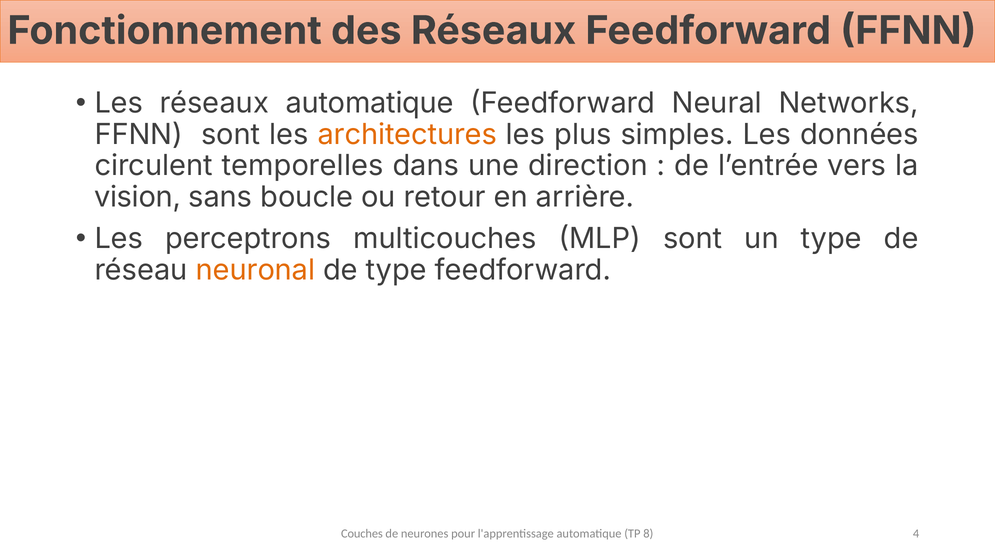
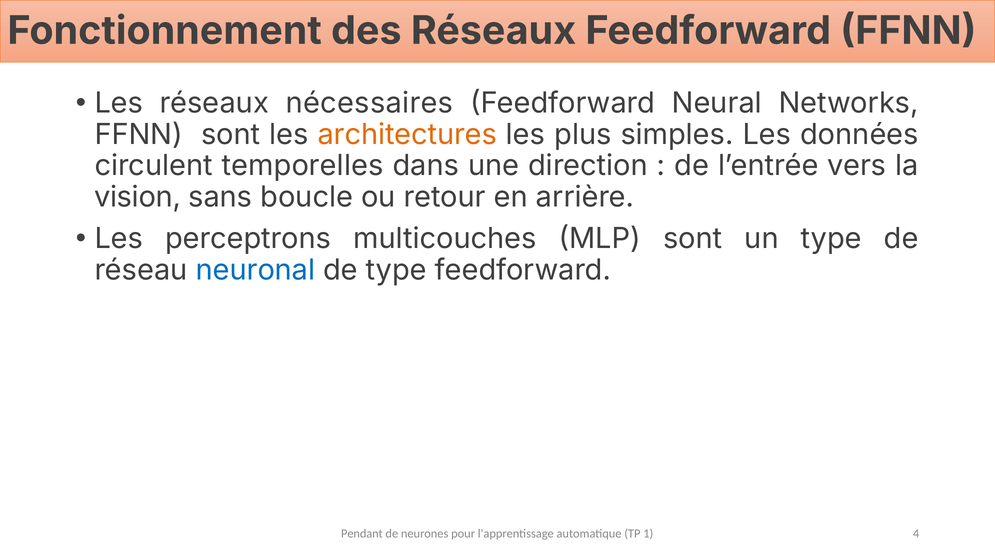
réseaux automatique: automatique -> nécessaires (370, 103)
neuronal colour: orange -> blue (255, 270)
Couches: Couches -> Pendant (362, 534)
8: 8 -> 1 (648, 534)
